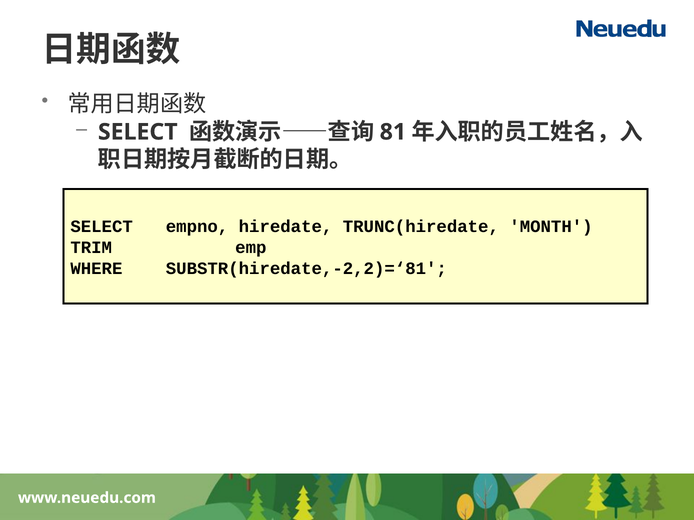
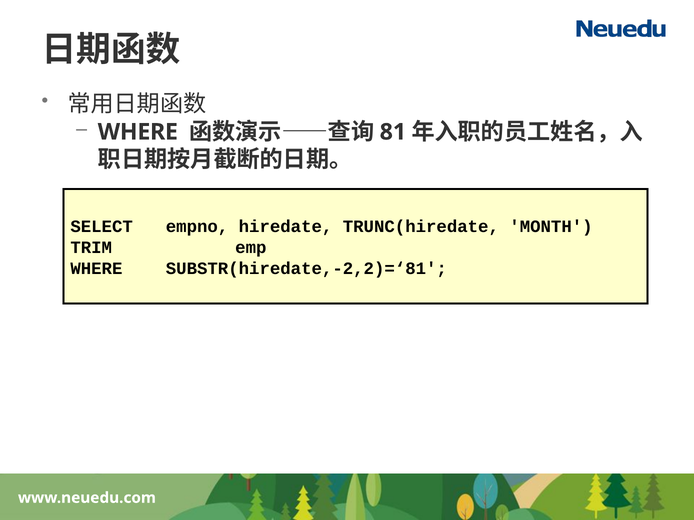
SELECT: SELECT -> WHERE (138, 132)
